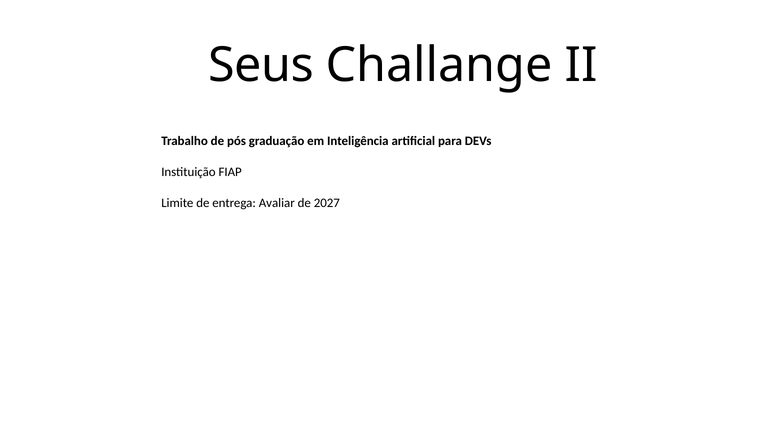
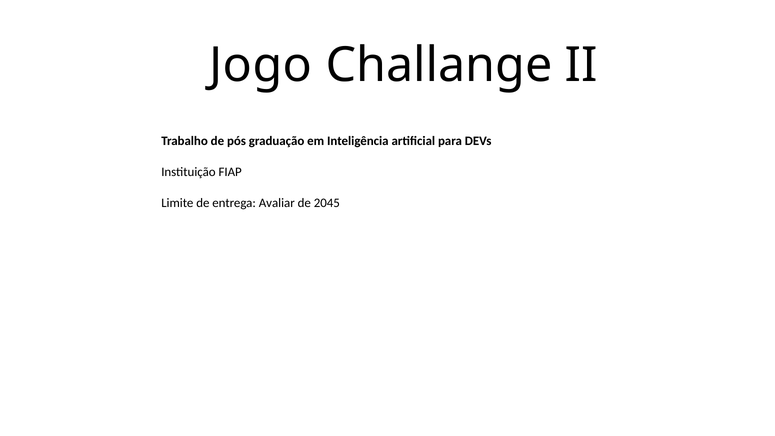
Seus: Seus -> Jogo (261, 65)
2027: 2027 -> 2045 (327, 203)
